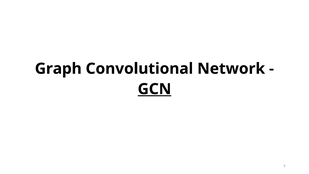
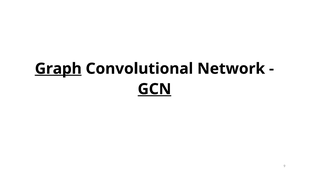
Graph underline: none -> present (58, 69)
